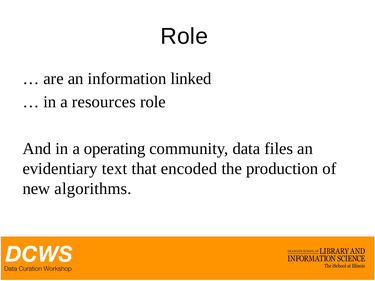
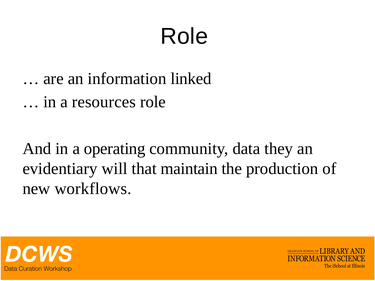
files: files -> they (279, 149)
text: text -> will (115, 169)
encoded: encoded -> maintain (189, 169)
algorithms: algorithms -> workflows (93, 189)
